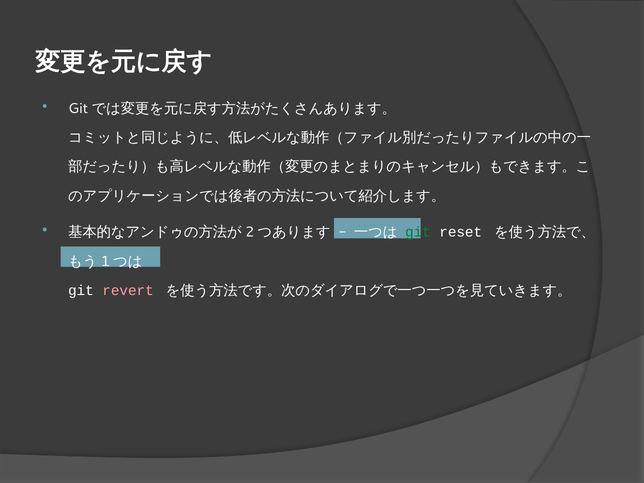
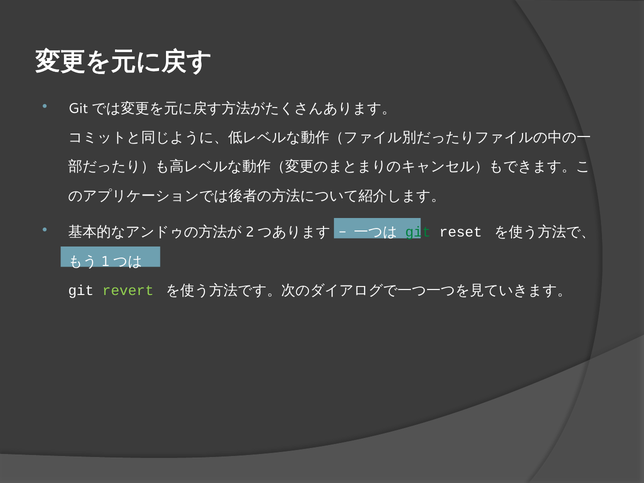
revert colour: pink -> light green (128, 291)
